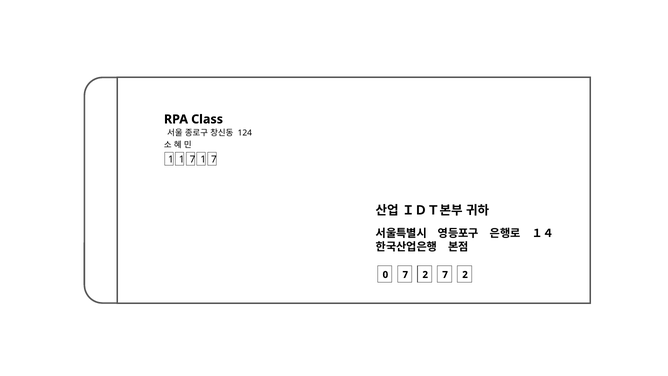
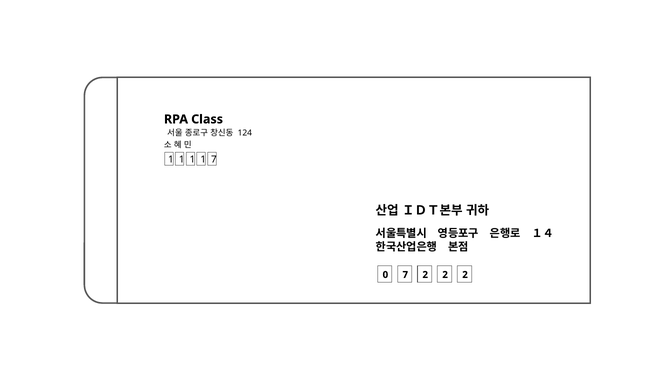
7: 7 -> 1 (192, 159)
7 2 7: 7 -> 2 (445, 275)
